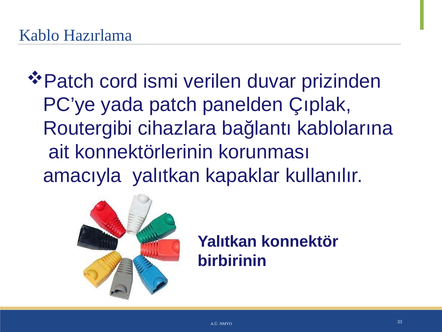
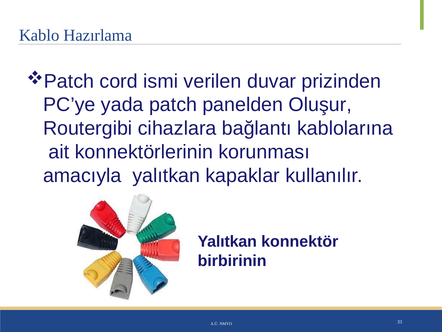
Çıplak: Çıplak -> Oluşur (320, 105)
